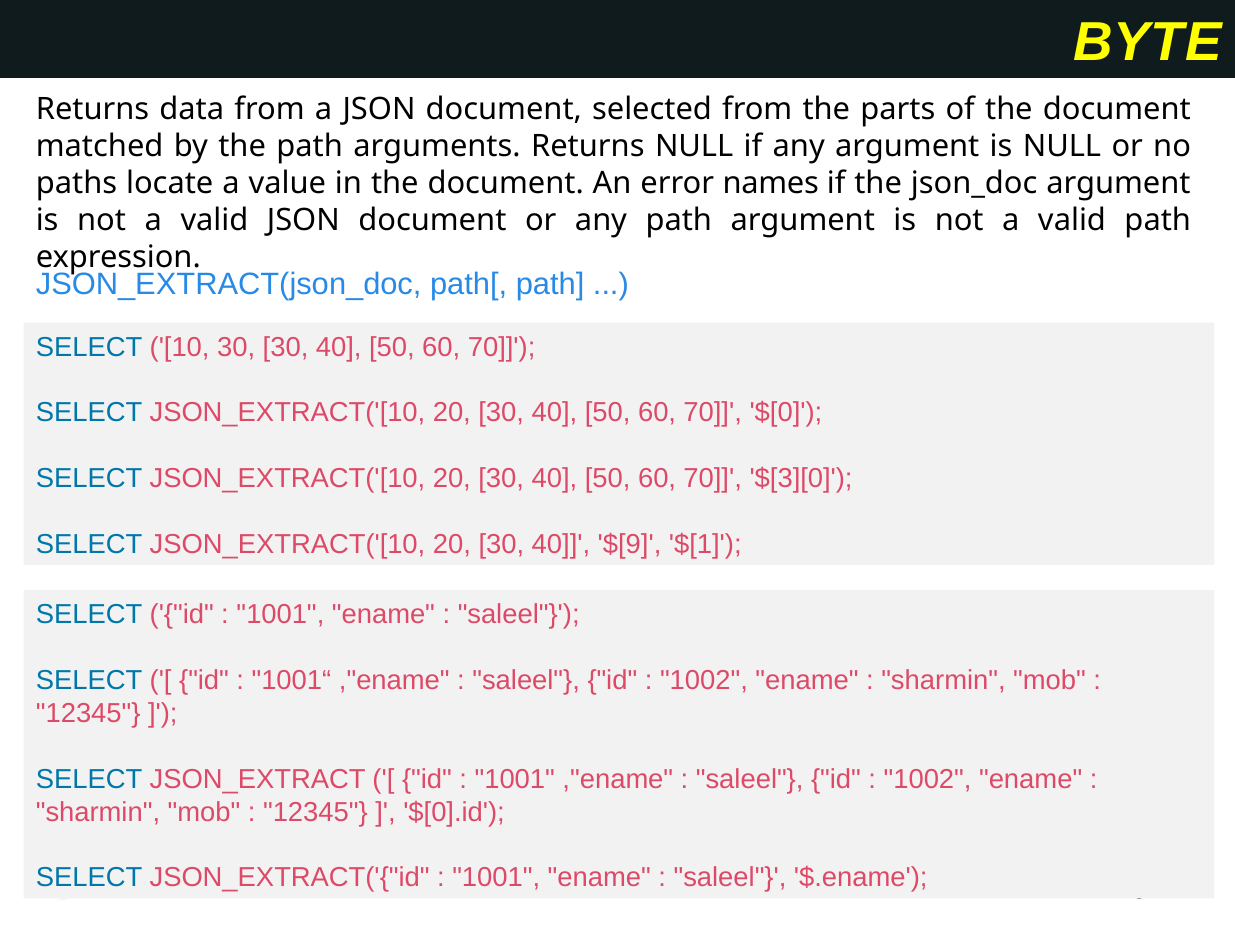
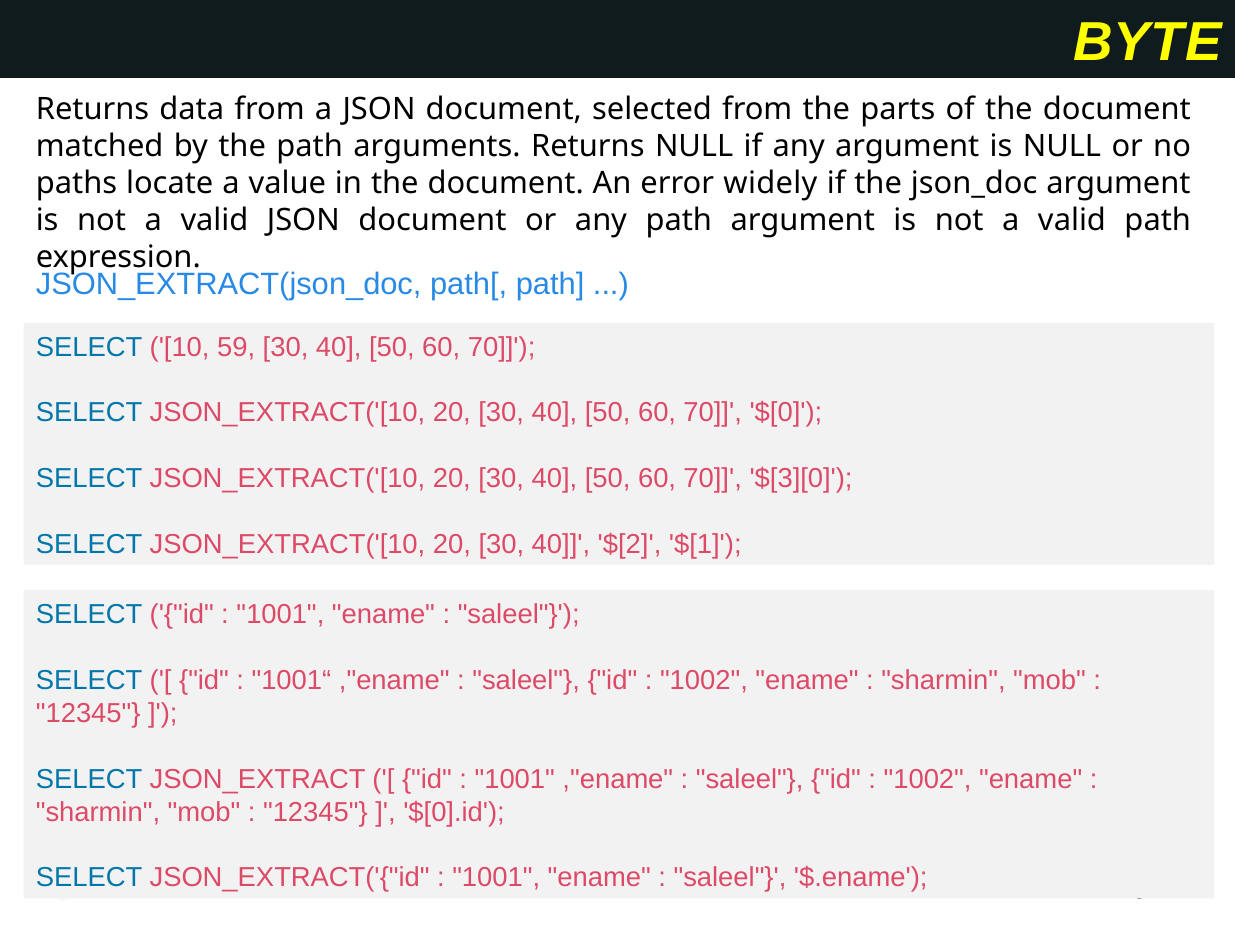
names: names -> widely (770, 183)
10 30: 30 -> 59 (236, 347)
$[9: $[9 -> $[2 (630, 545)
